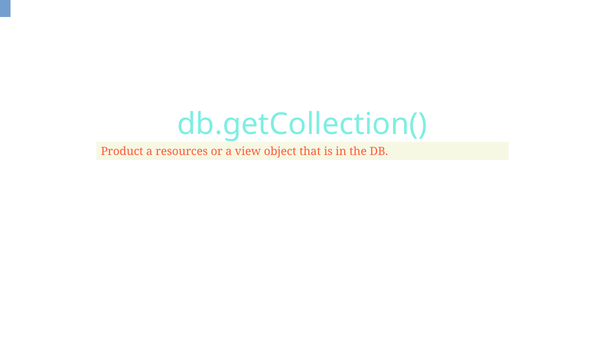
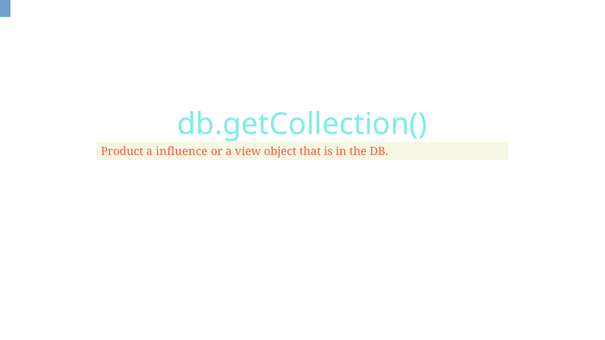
resources: resources -> influence (182, 152)
